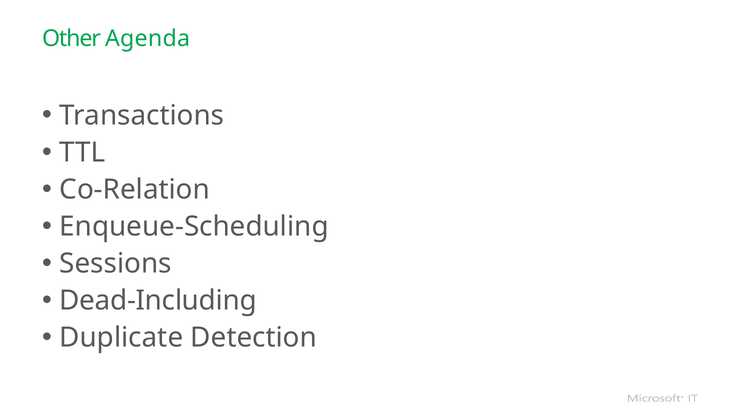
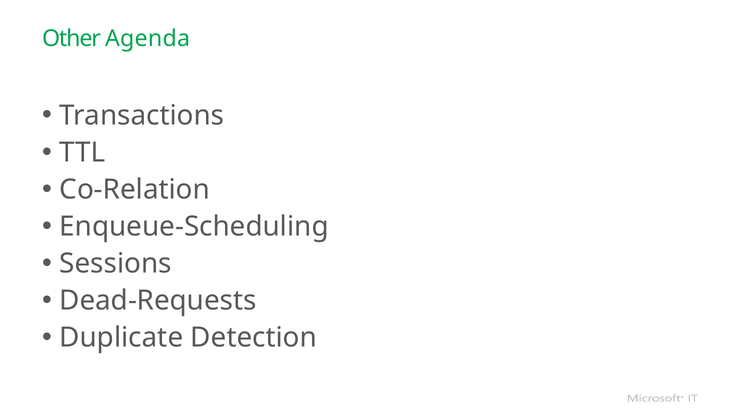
Dead-Including: Dead-Including -> Dead-Requests (158, 301)
